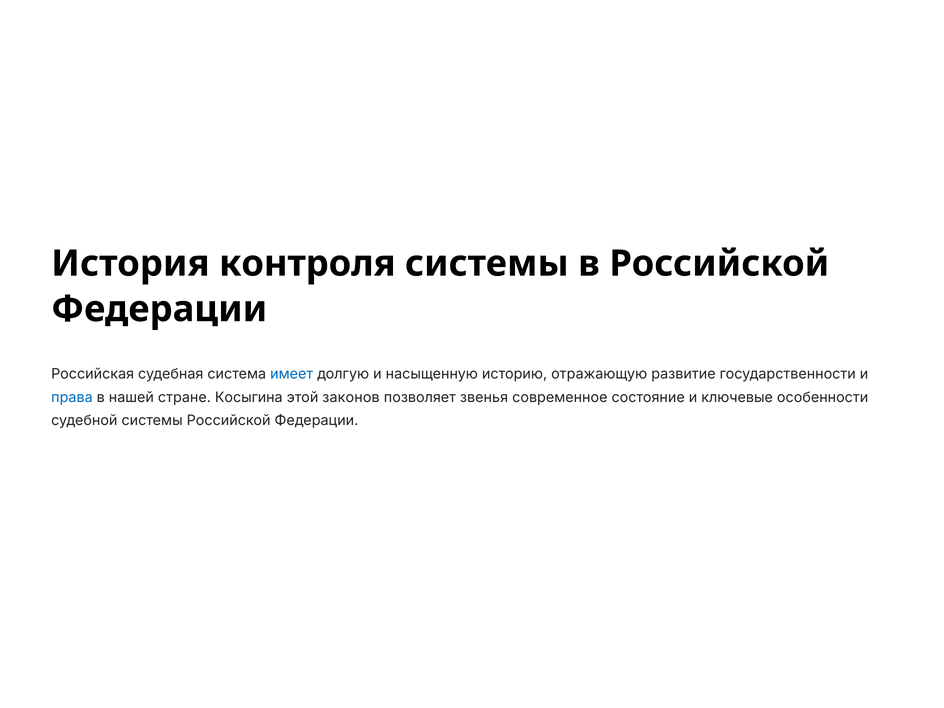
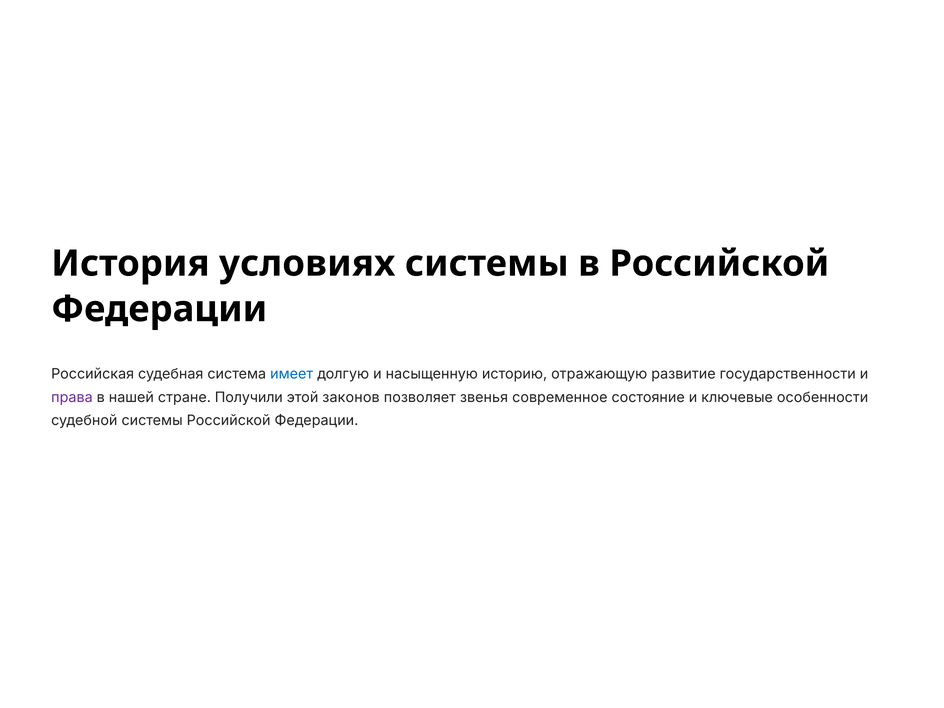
контроля: контроля -> условиях (307, 264)
права colour: blue -> purple (72, 397)
Косыгина: Косыгина -> Получили (249, 397)
